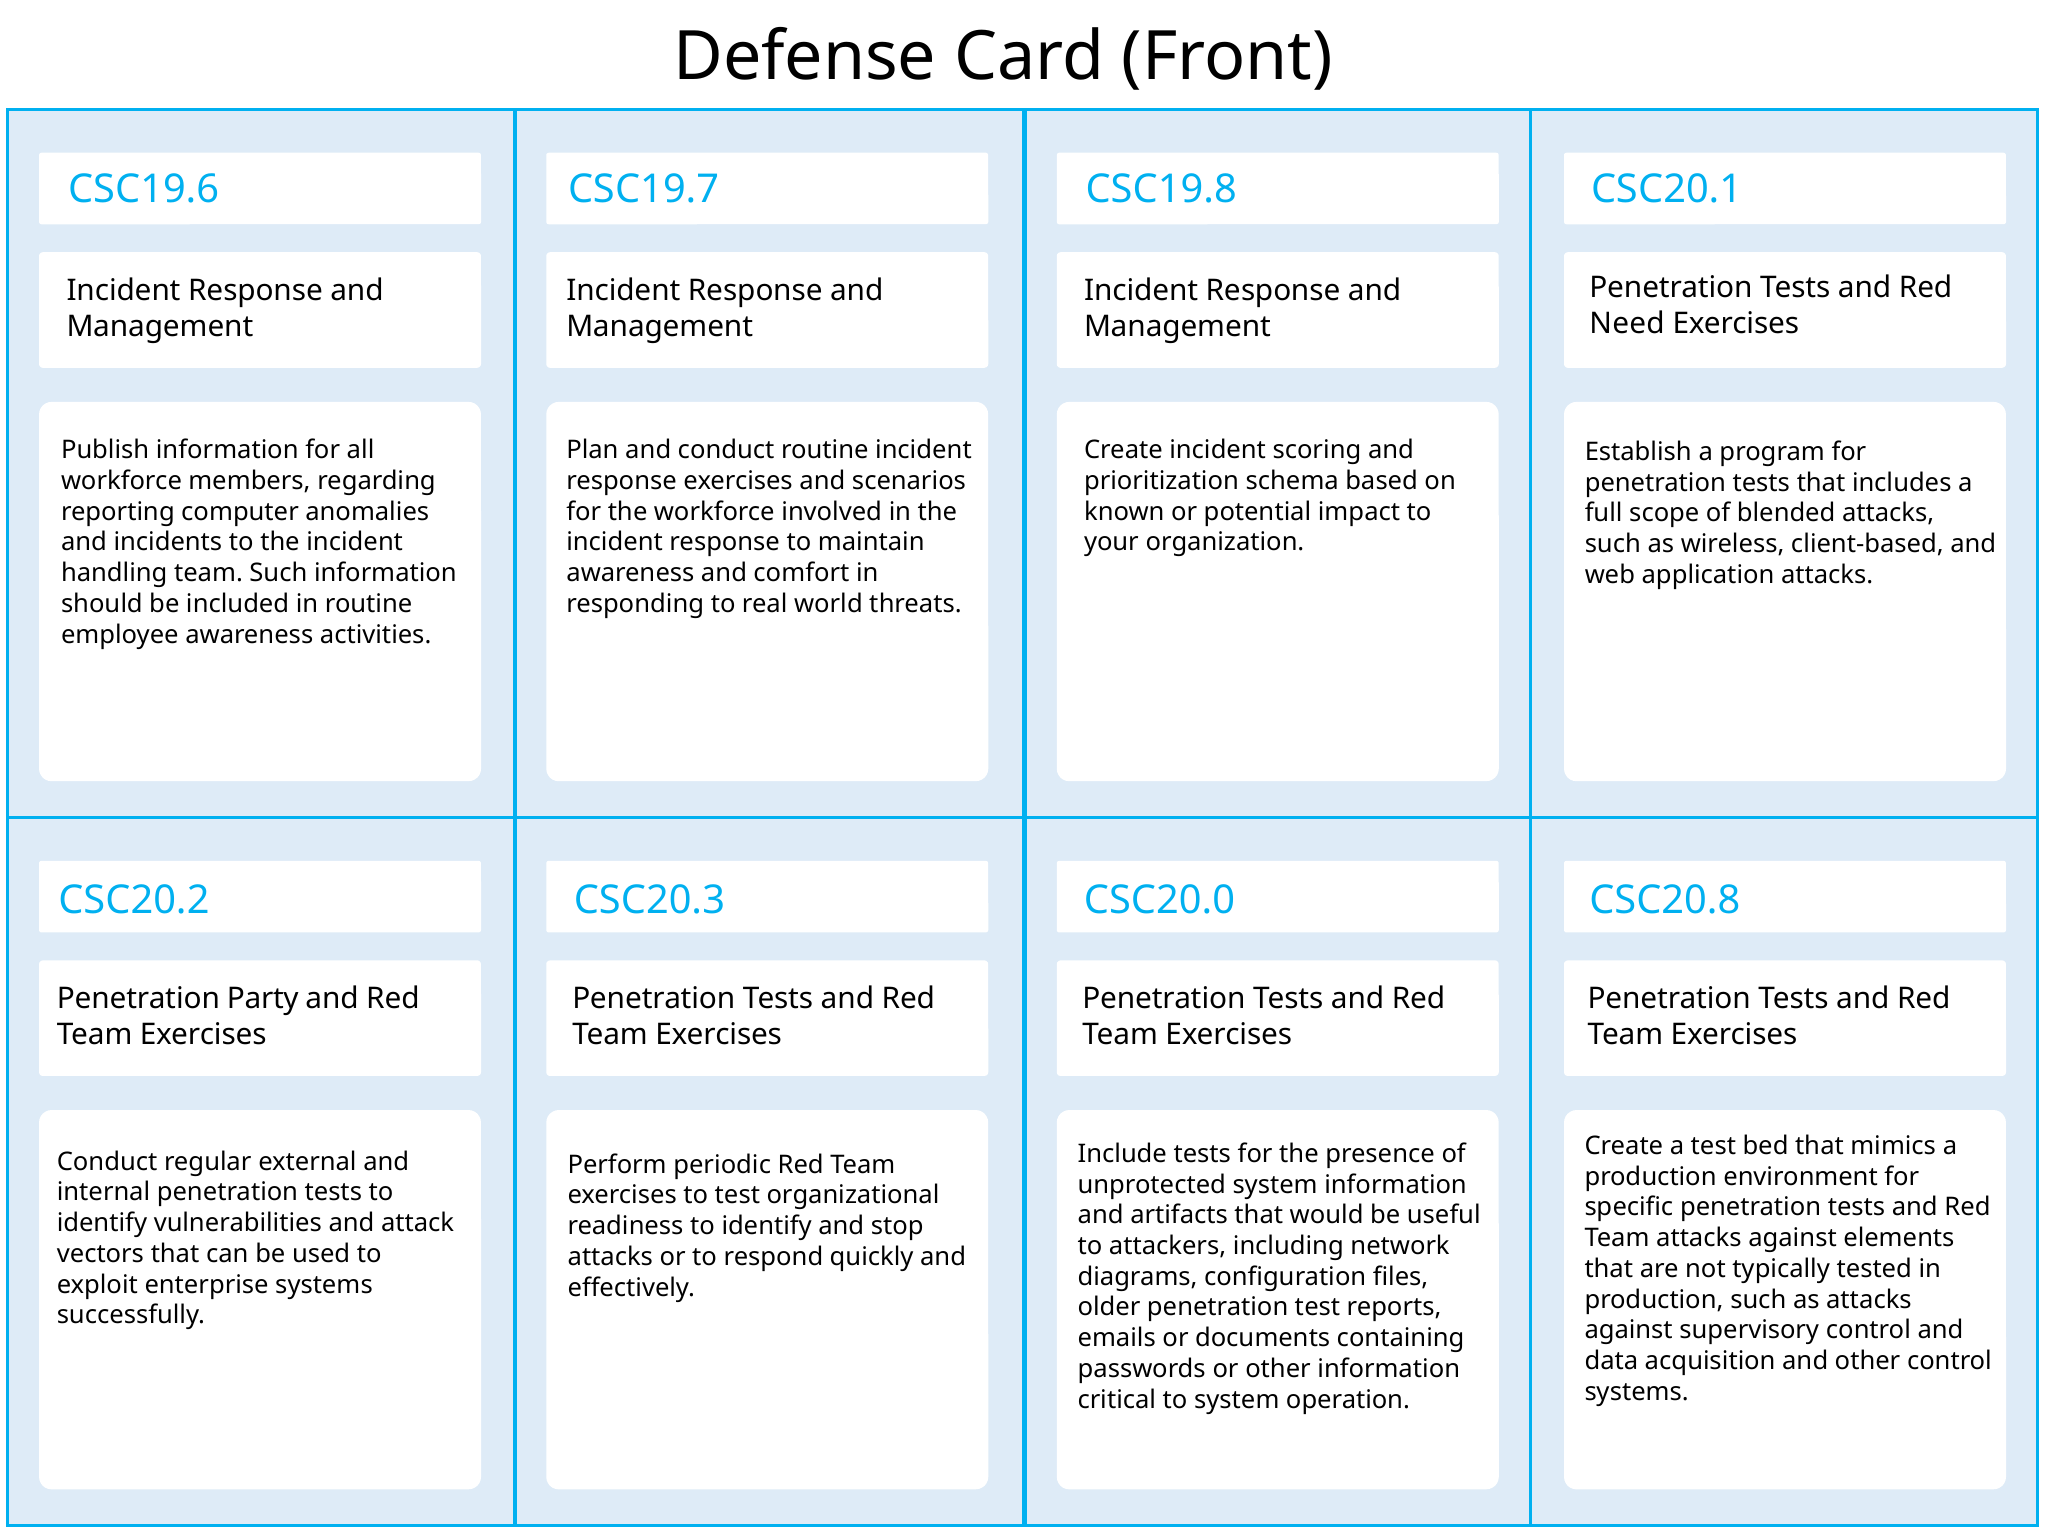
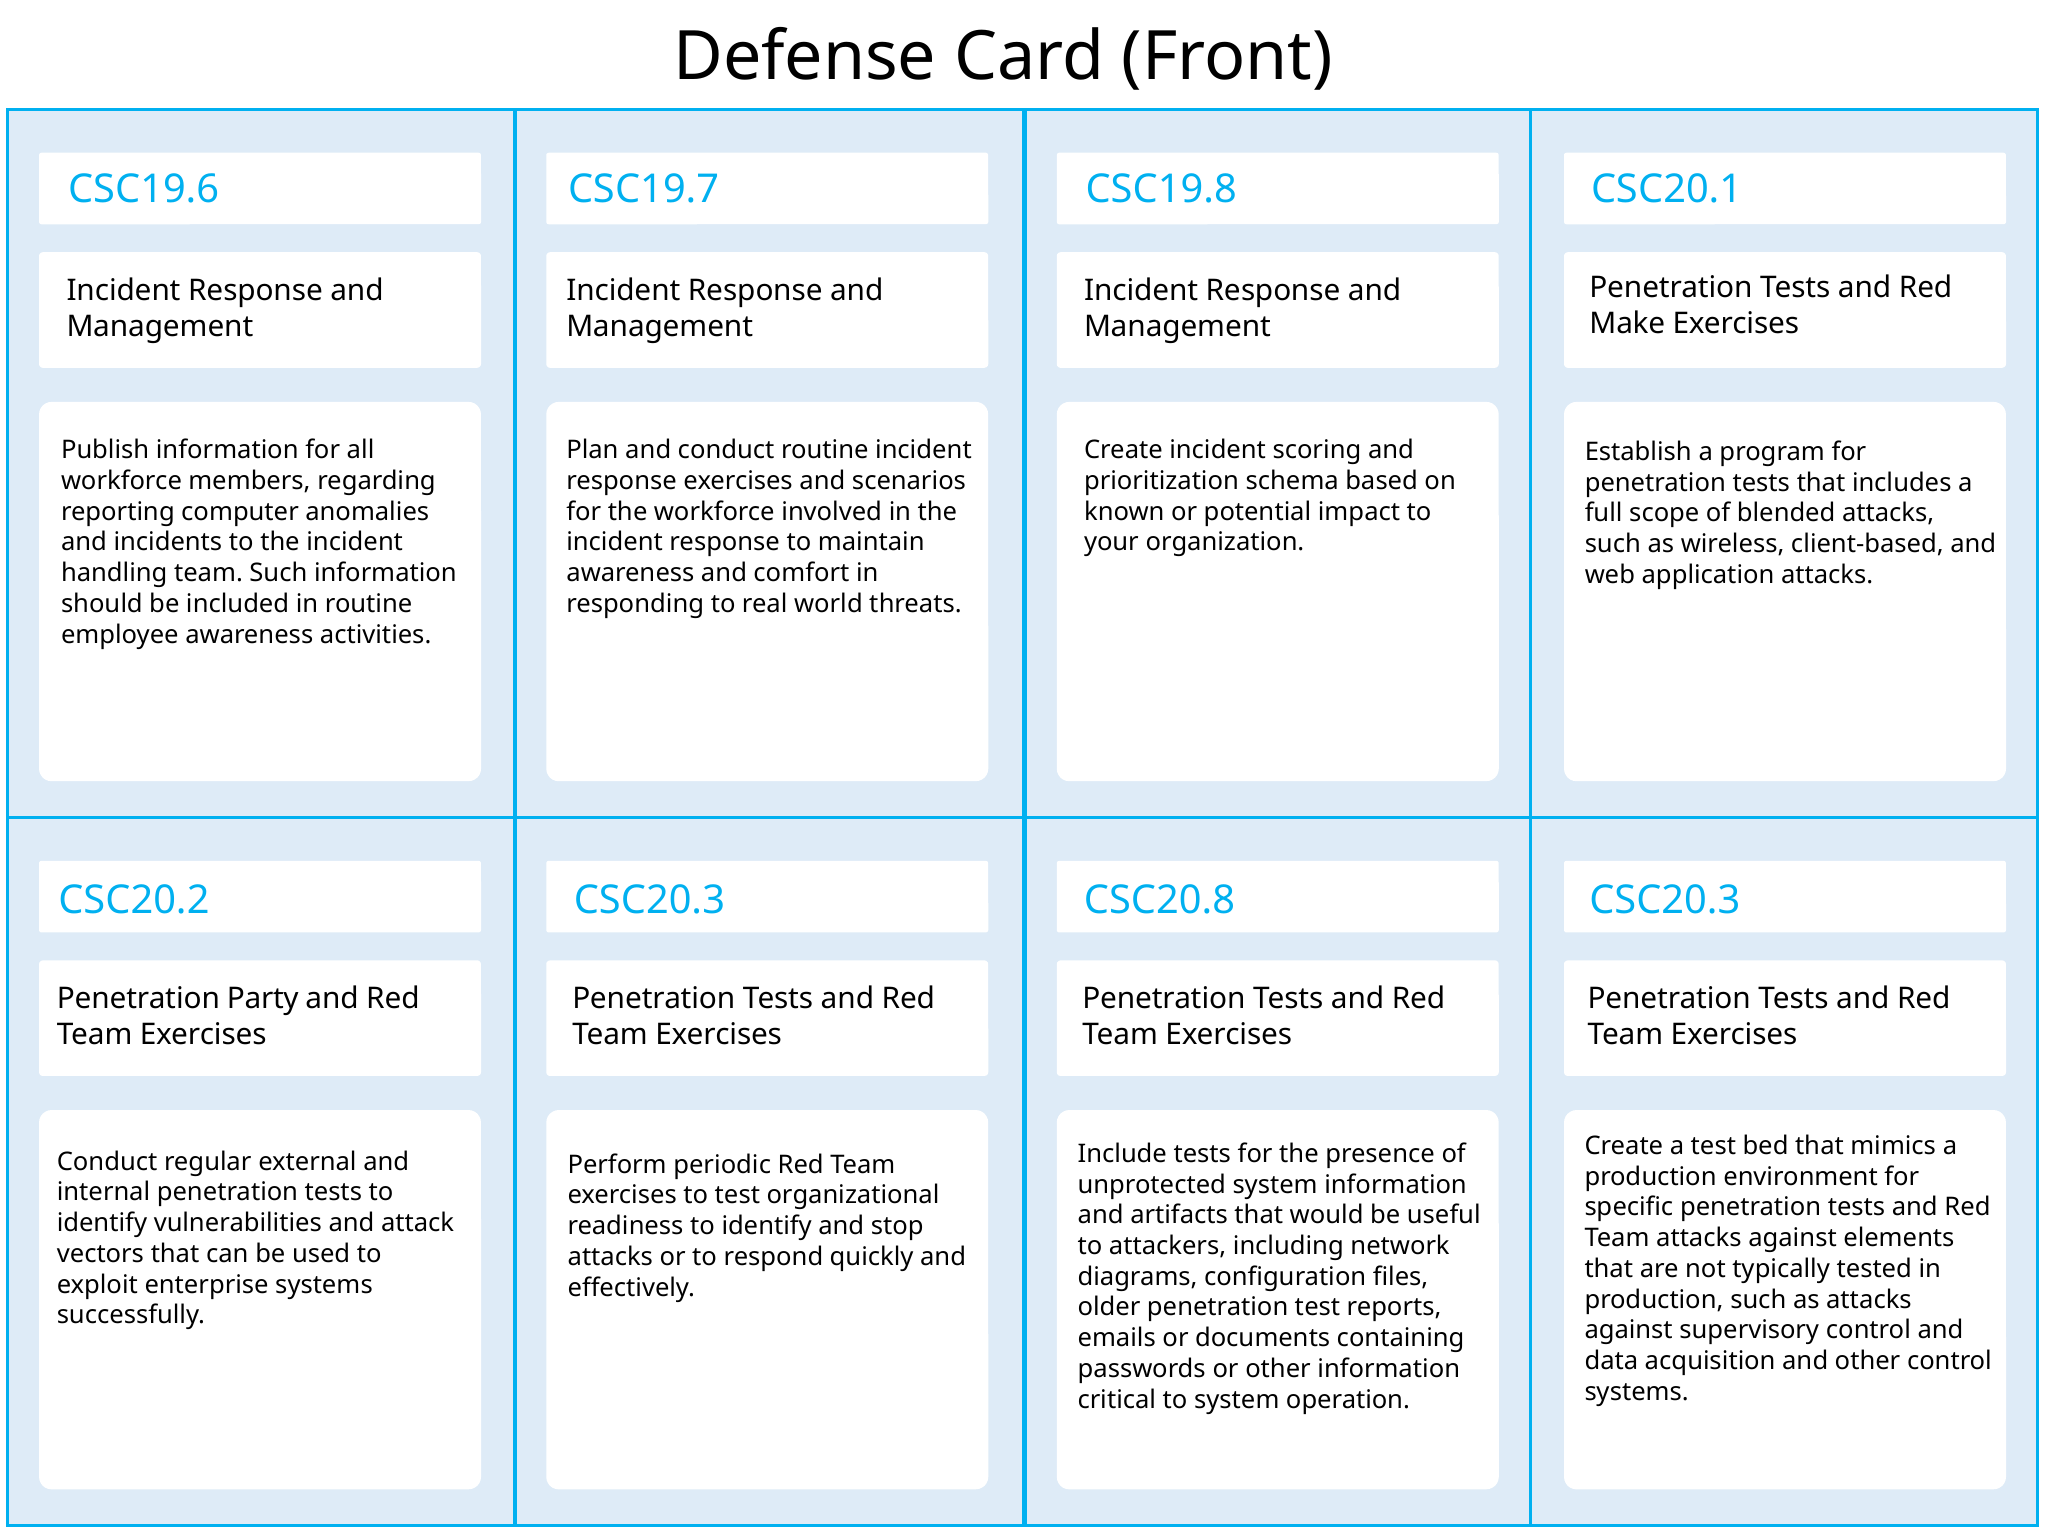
Need: Need -> Make (1627, 323)
CSC20.0: CSC20.0 -> CSC20.8 (1159, 901)
CSC20.8: CSC20.8 -> CSC20.3 (1665, 901)
